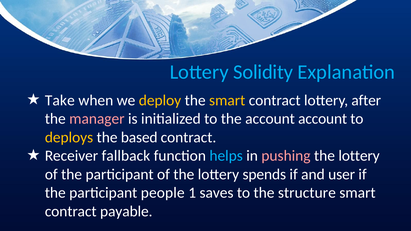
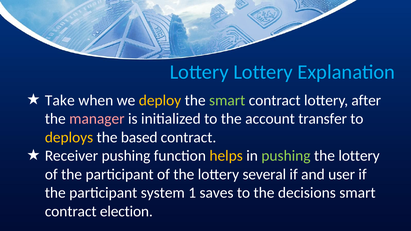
Lottery Solidity: Solidity -> Lottery (263, 72)
smart colour: yellow -> light green (227, 100)
account account: account -> transfer (323, 119)
Receiver fallback: fallback -> pushing (126, 156)
helps colour: light blue -> yellow (226, 156)
pushing colour: pink -> light green (286, 156)
spends: spends -> several (264, 174)
people: people -> system (163, 193)
structure: structure -> decisions (307, 193)
payable: payable -> election (126, 211)
